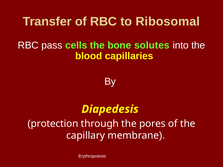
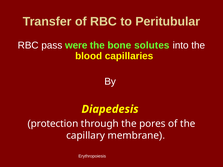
Ribosomal: Ribosomal -> Peritubular (168, 21)
cells: cells -> were (76, 45)
